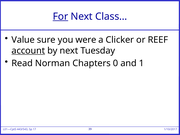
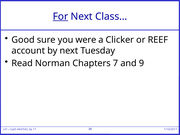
Value: Value -> Good (23, 40)
account underline: present -> none (28, 51)
0: 0 -> 7 (116, 63)
1: 1 -> 9 (142, 63)
